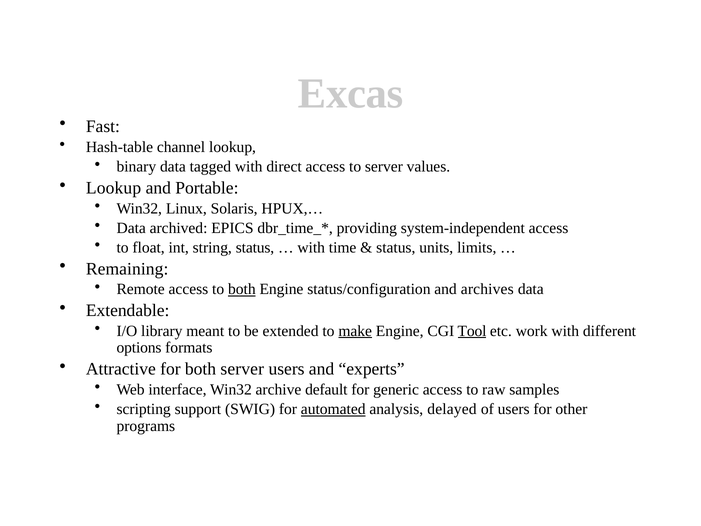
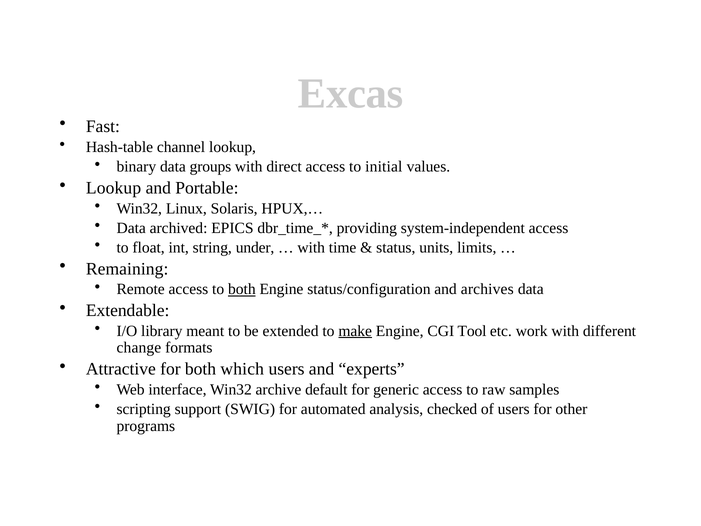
tagged: tagged -> groups (210, 167)
to server: server -> initial (384, 167)
string status: status -> under (255, 247)
Tool underline: present -> none (472, 331)
options: options -> change (139, 348)
both server: server -> which (242, 369)
automated underline: present -> none (333, 409)
delayed: delayed -> checked (452, 409)
